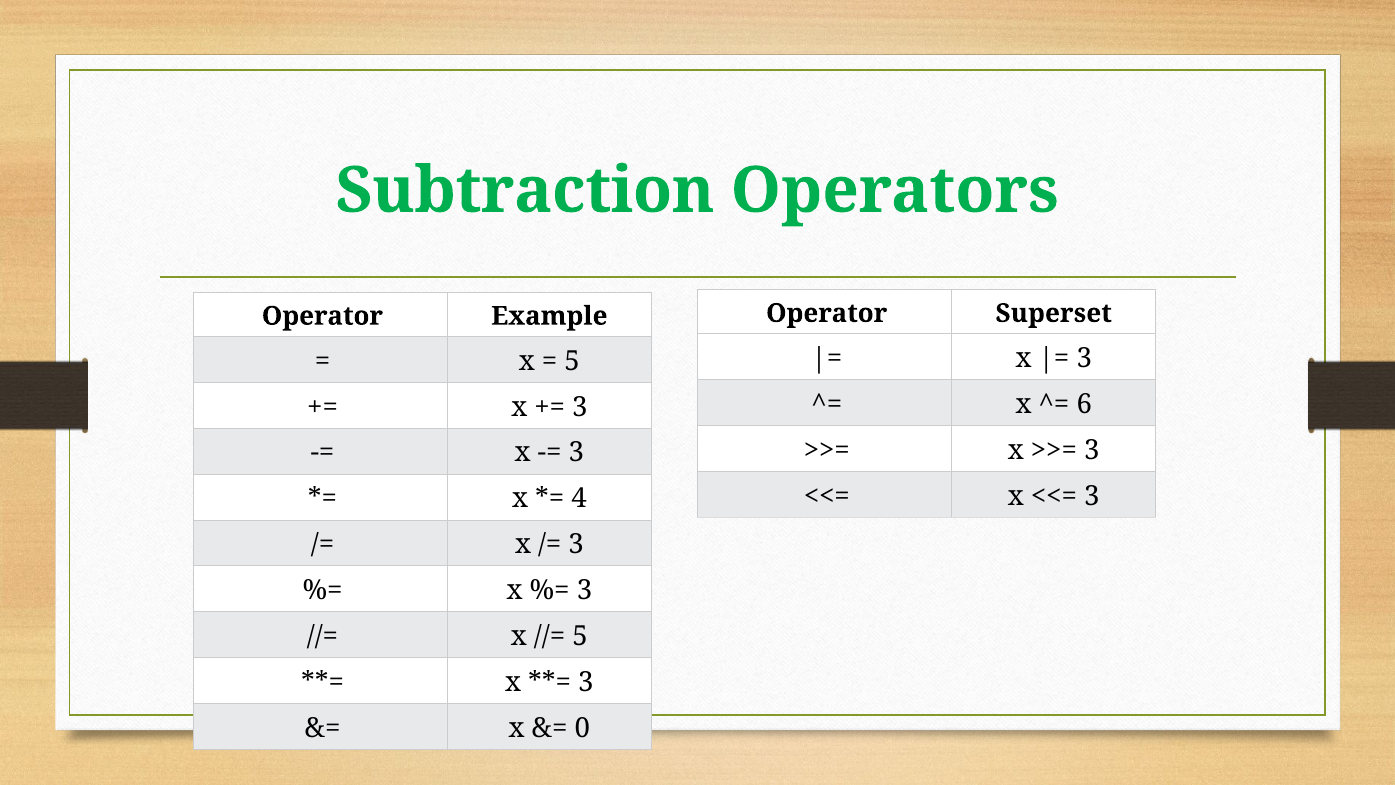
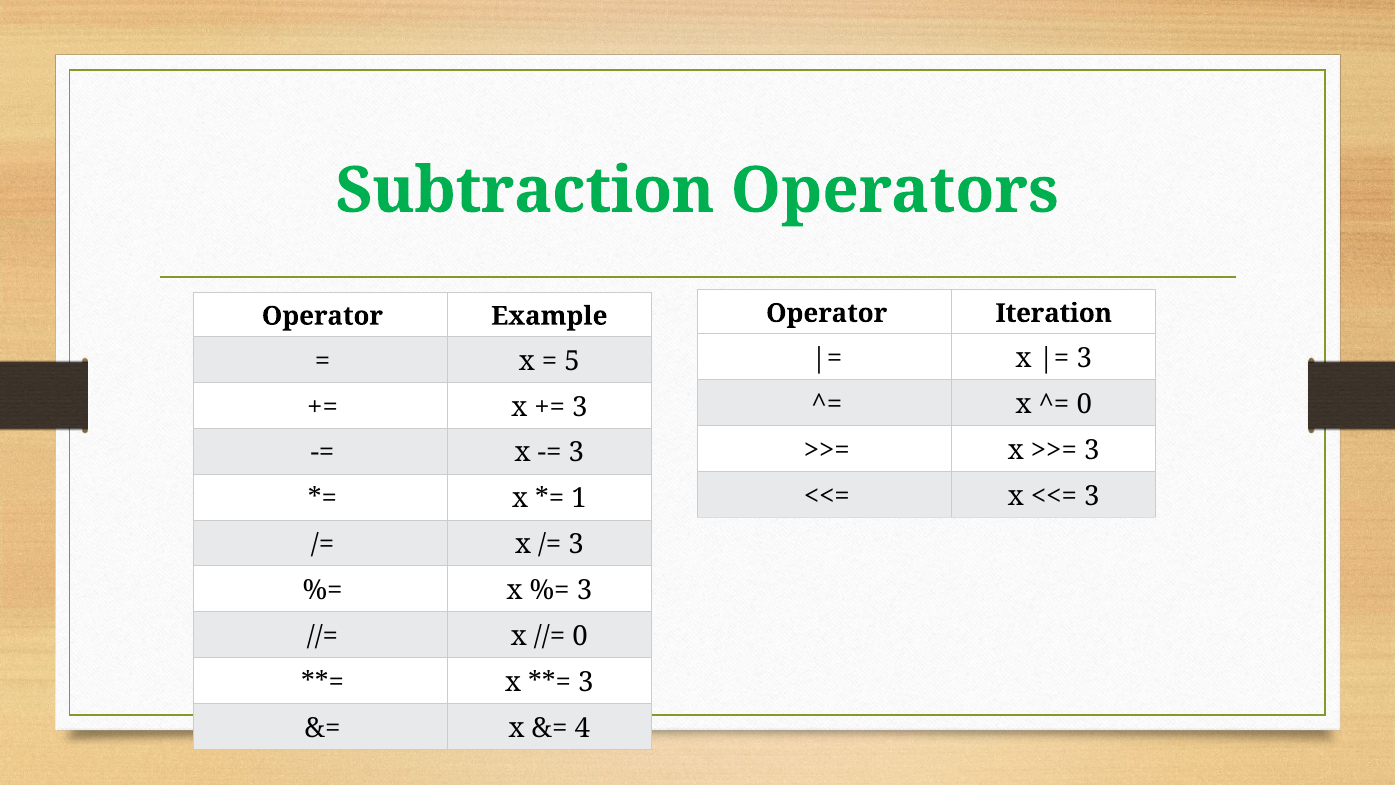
Superset: Superset -> Iteration (1054, 313)
6: 6 -> 0 (1084, 404)
4: 4 -> 1 (579, 499)
5: 5 -> 0 (580, 636)
0: 0 -> 4 (582, 728)
